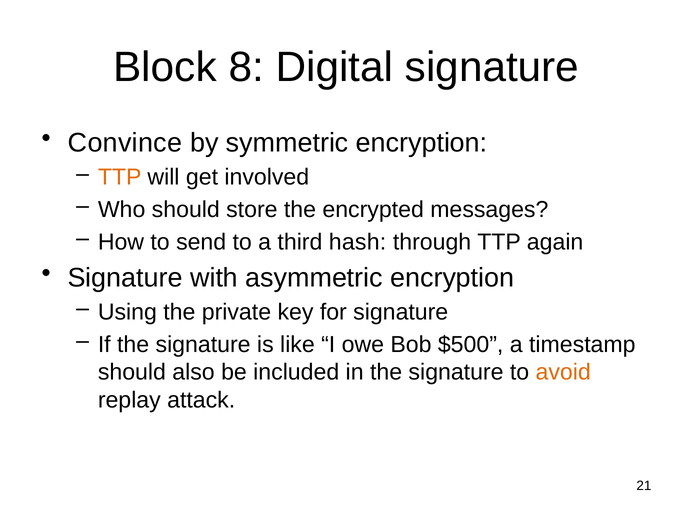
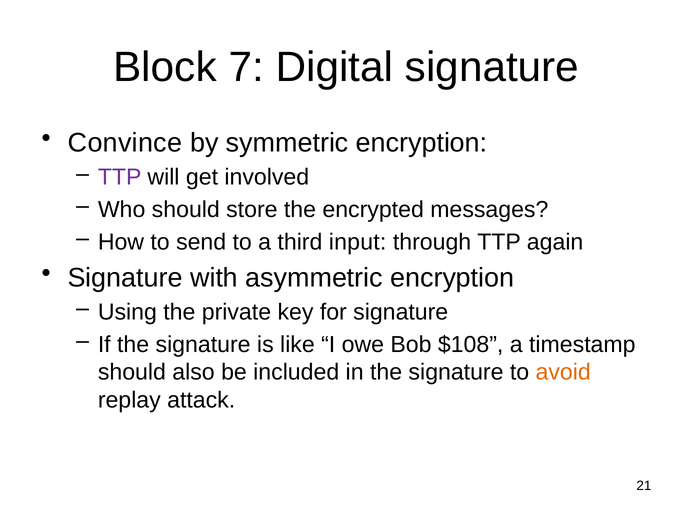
8: 8 -> 7 (246, 67)
TTP colour: orange -> purple (120, 177)
hash: hash -> input (358, 242)
$500: $500 -> $108 (471, 344)
